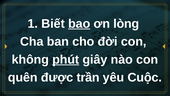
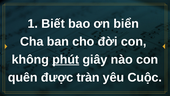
bao underline: present -> none (79, 24)
lòng: lòng -> biển (126, 24)
trần: trần -> tràn (88, 77)
